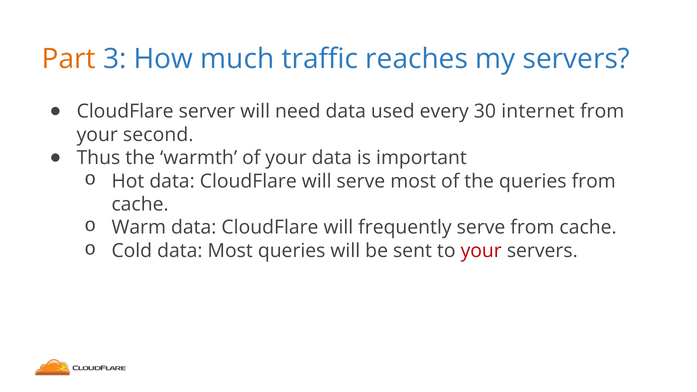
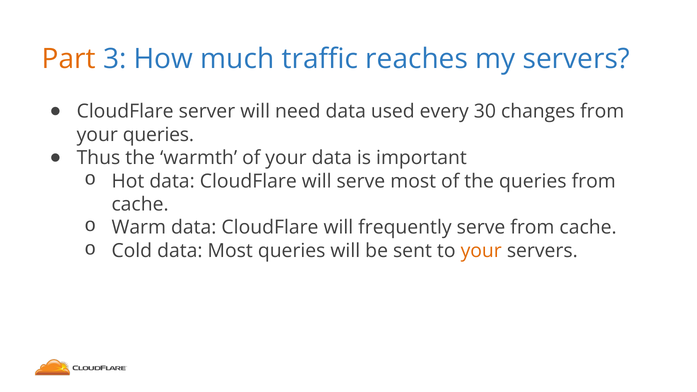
internet: internet -> changes (538, 111)
your second: second -> queries (158, 135)
your colour: red -> orange (481, 251)
